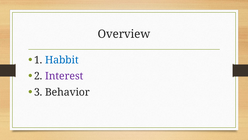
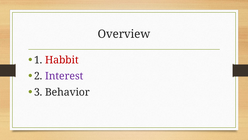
Habbit colour: blue -> red (62, 60)
